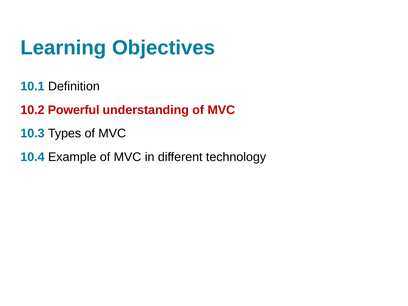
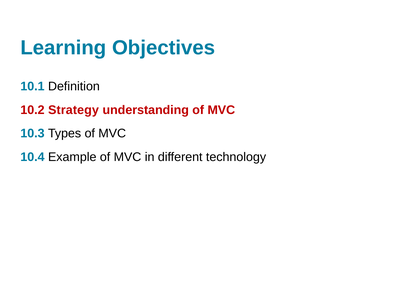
Powerful: Powerful -> Strategy (74, 110)
